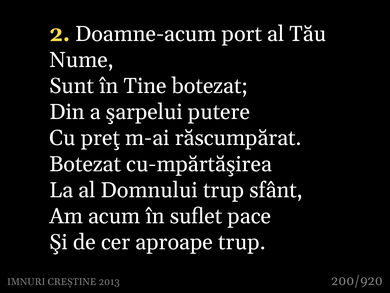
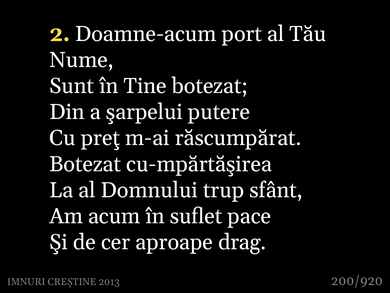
aproape trup: trup -> drag (242, 242)
